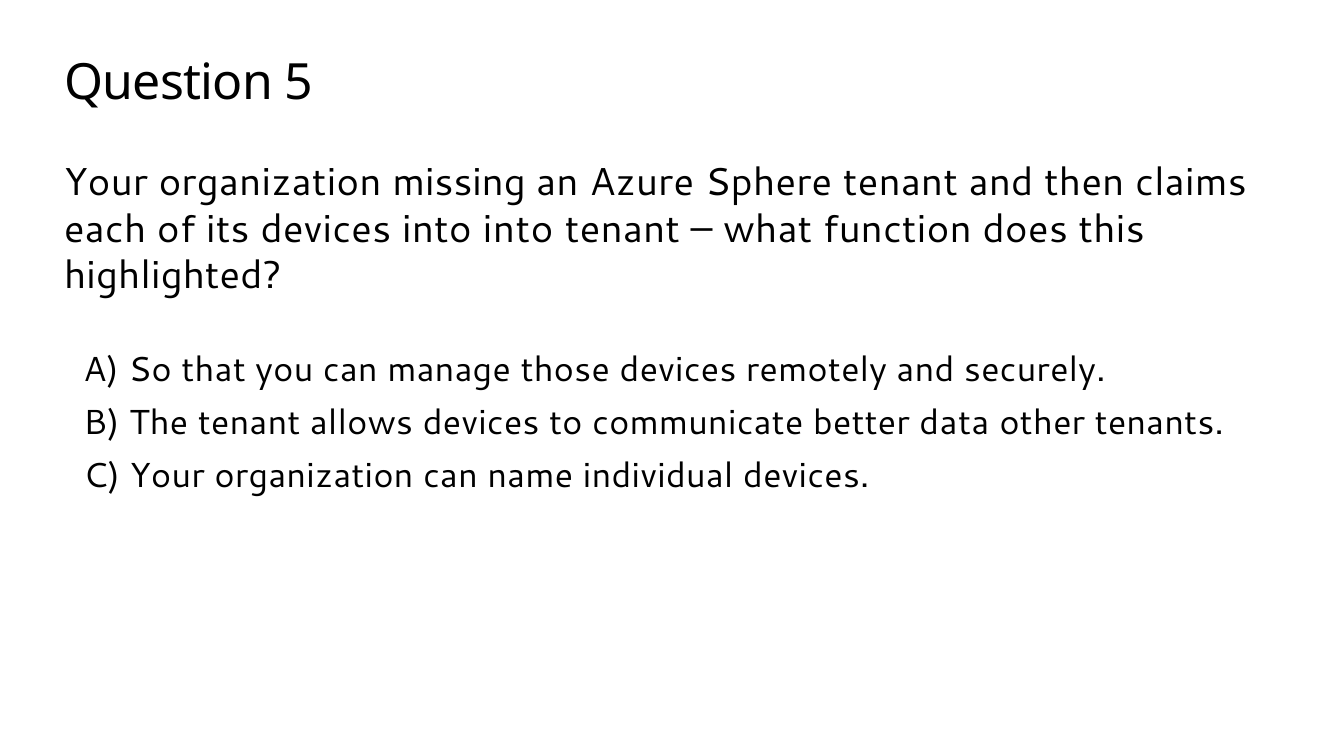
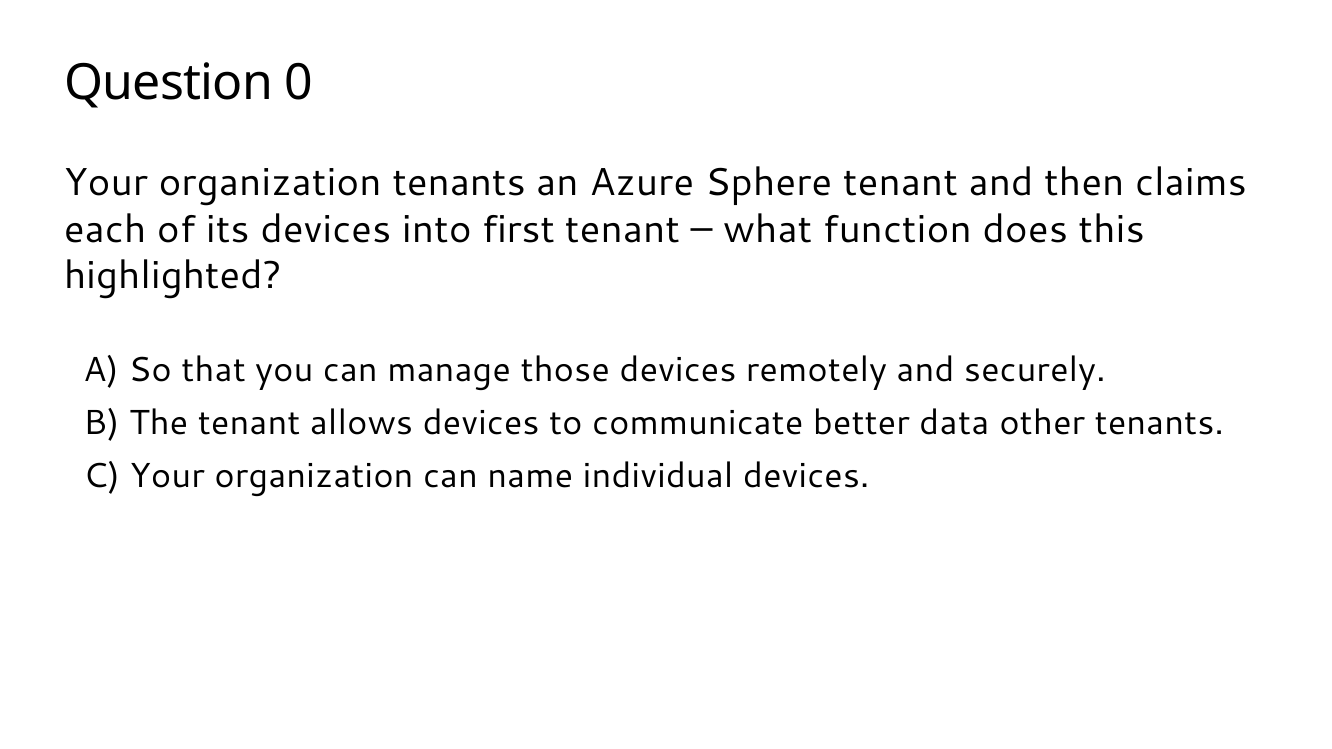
5: 5 -> 0 (299, 83)
organization missing: missing -> tenants (459, 183)
into into: into -> first (519, 229)
